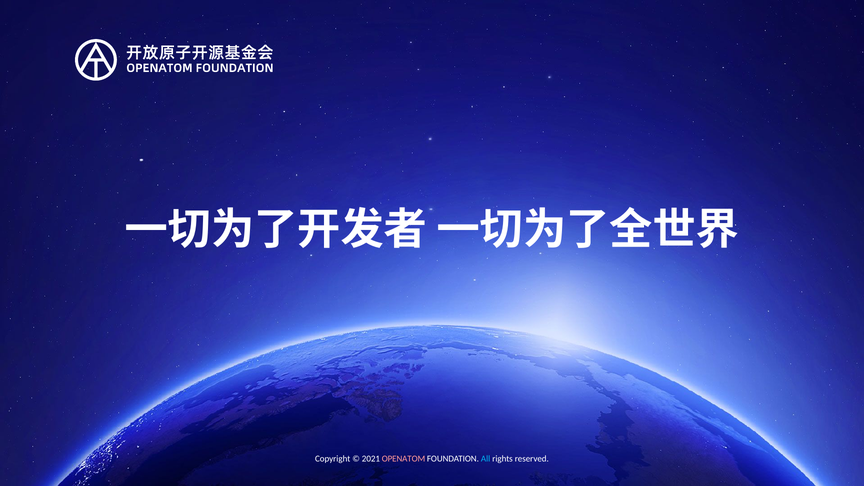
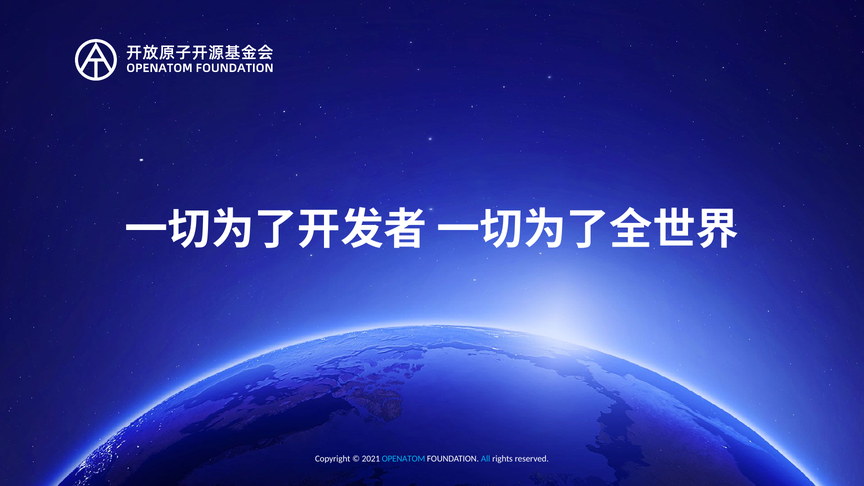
OPENATOM colour: pink -> light blue (403, 459)
